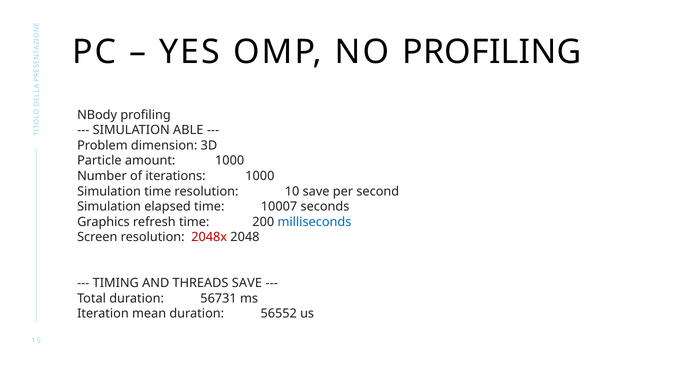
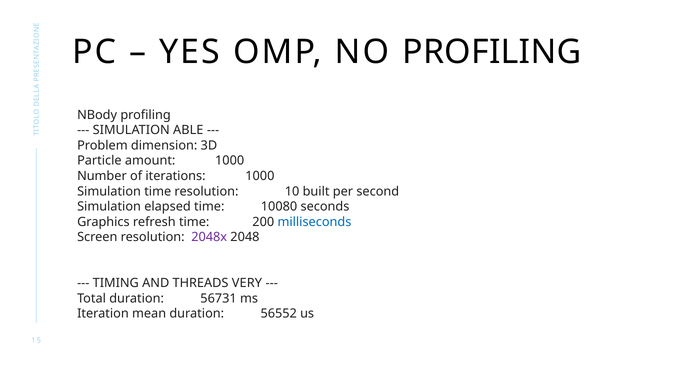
10 save: save -> built (316, 191)
10007: 10007 -> 10080 (279, 207)
2048x colour: red -> purple (209, 237)
THREADS SAVE: SAVE -> VERY (247, 283)
